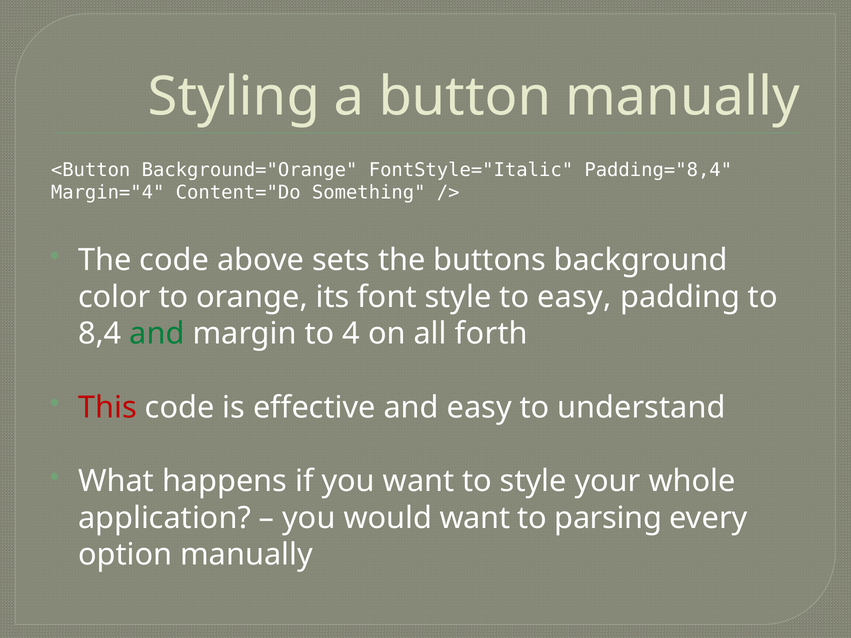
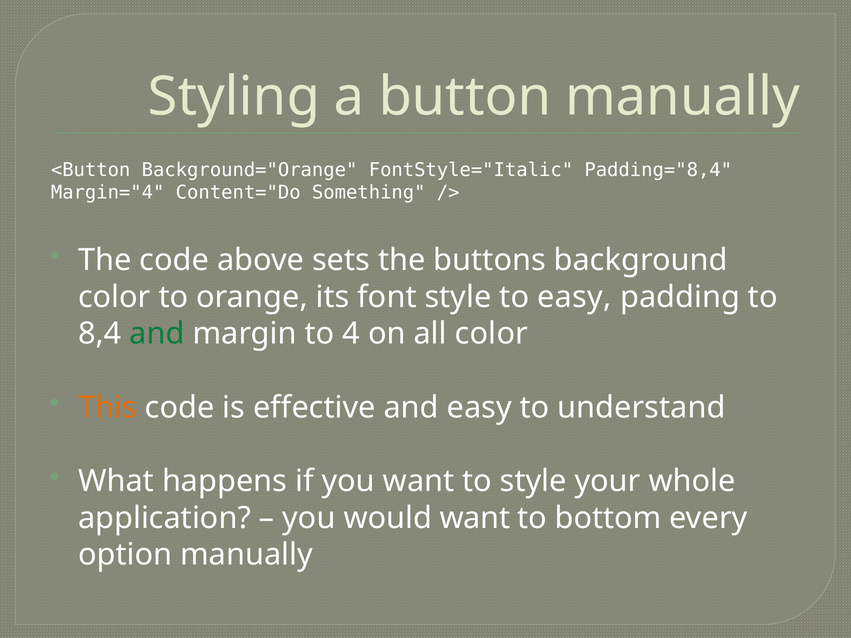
all forth: forth -> color (491, 334)
This colour: red -> orange (107, 408)
parsing: parsing -> bottom (608, 518)
